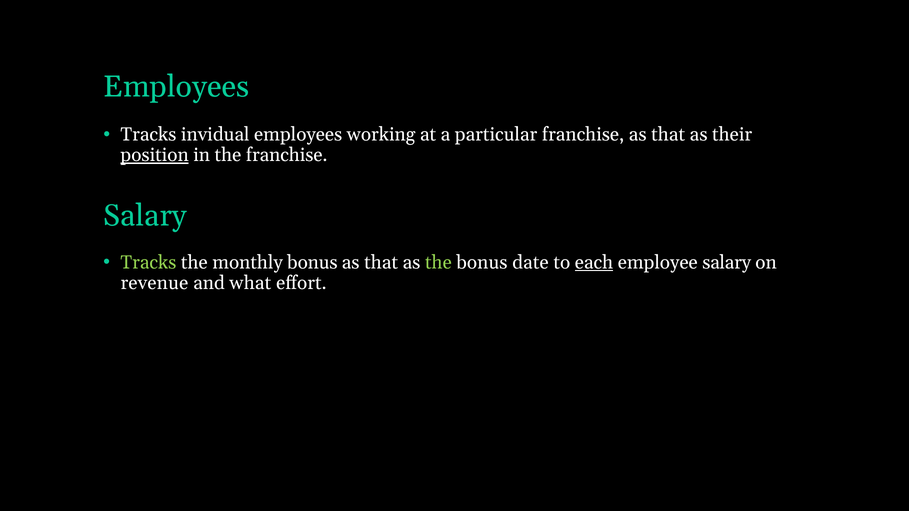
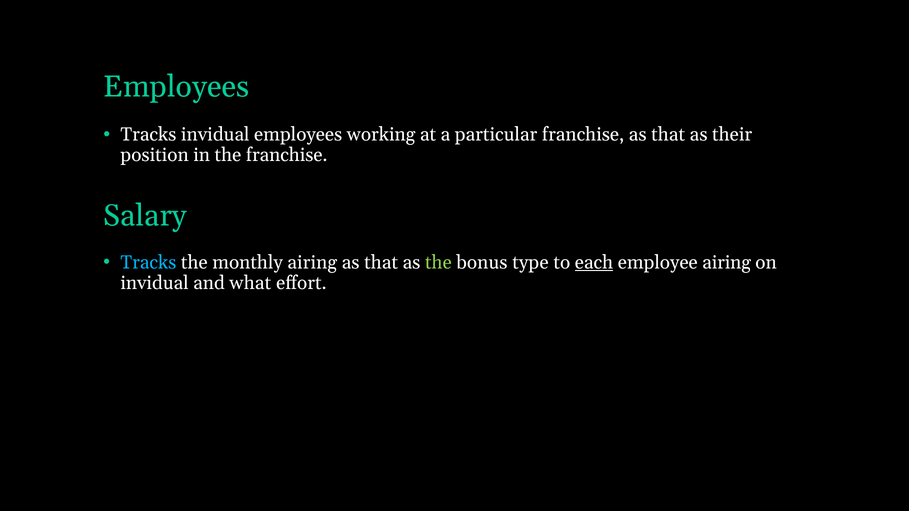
position underline: present -> none (155, 155)
Tracks colour: light green -> light blue (148, 263)
monthly bonus: bonus -> airing (312, 263)
date: date -> type (530, 263)
employee salary: salary -> airing (727, 263)
revenue: revenue -> invidual (155, 283)
